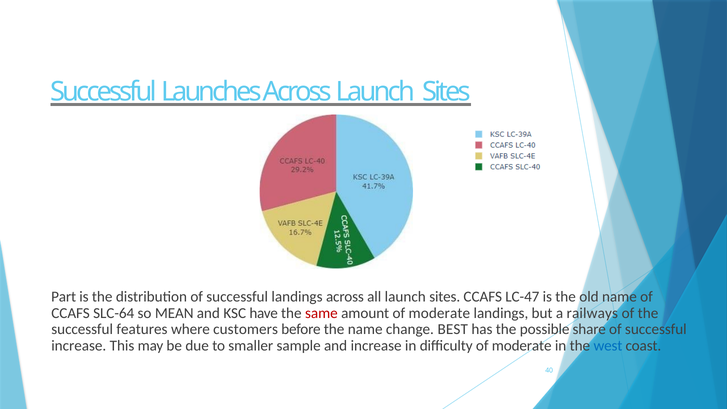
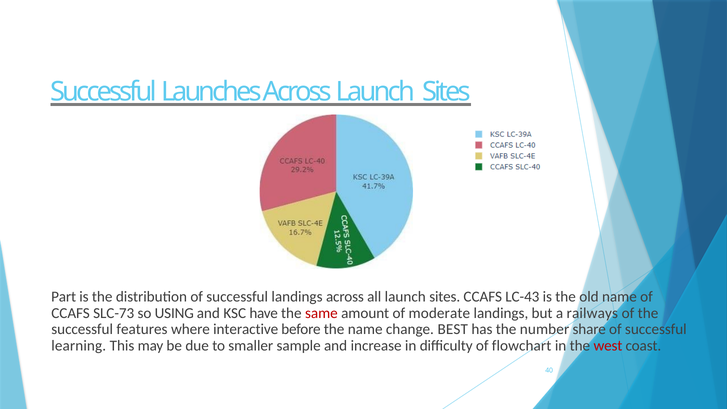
LC-47: LC-47 -> LC-43 (522, 297)
SLC-64: SLC-64 -> SLC-73 (114, 313)
MEAN: MEAN -> USING (174, 313)
customers: customers -> interactive (246, 329)
possible: possible -> number (545, 329)
increase: increase -> learning (79, 346)
difficulty of moderate: moderate -> flowchart (522, 346)
west colour: blue -> red (608, 346)
